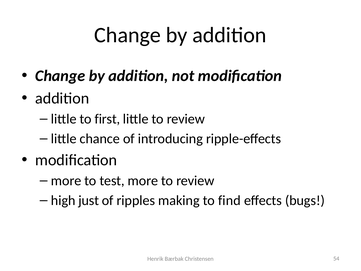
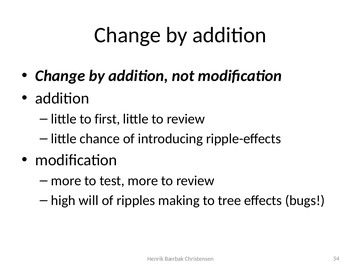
just: just -> will (89, 200)
find: find -> tree (230, 200)
